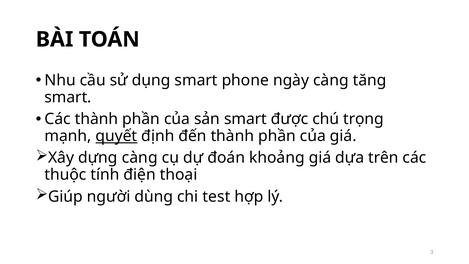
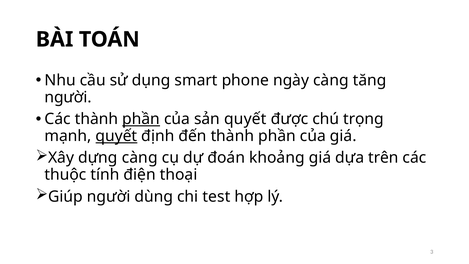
smart: smart -> người (68, 97)
phần underline: none -> present (141, 119)
sản smart: smart -> quyết (245, 119)
